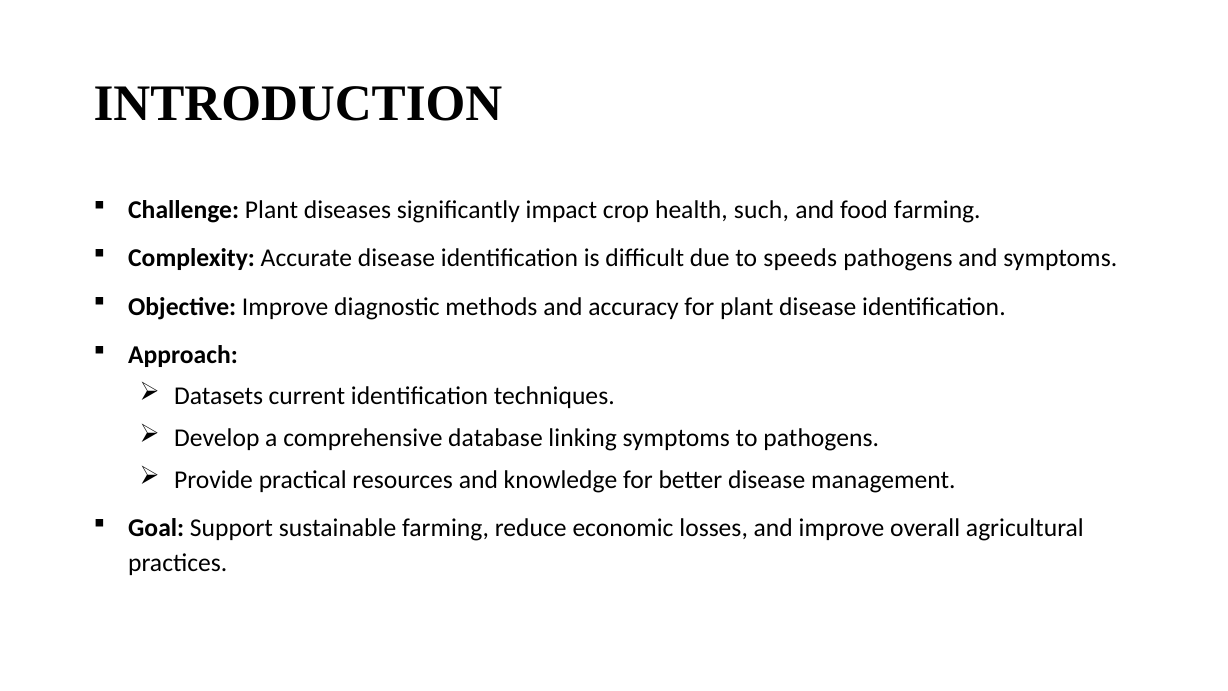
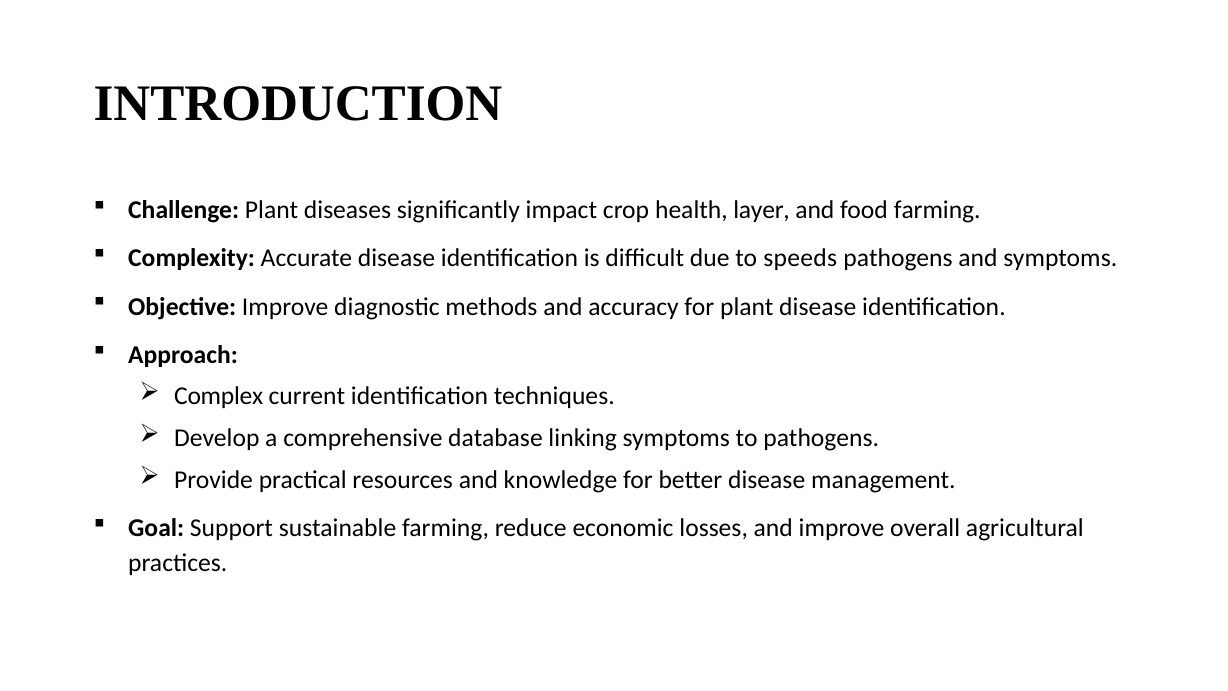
such: such -> layer (762, 210)
Datasets: Datasets -> Complex (219, 396)
